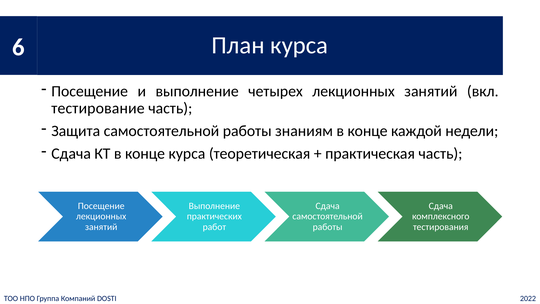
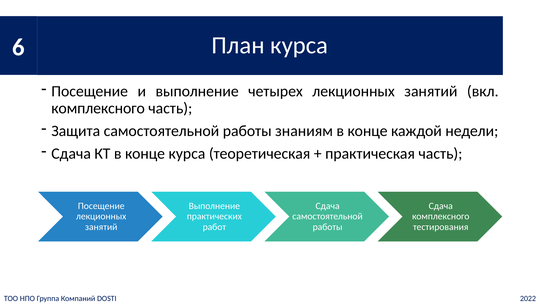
тестирование: тестирование -> комплексного (98, 108)
